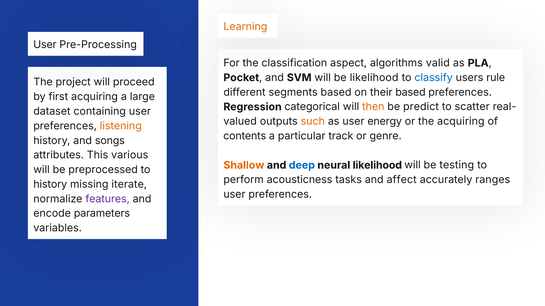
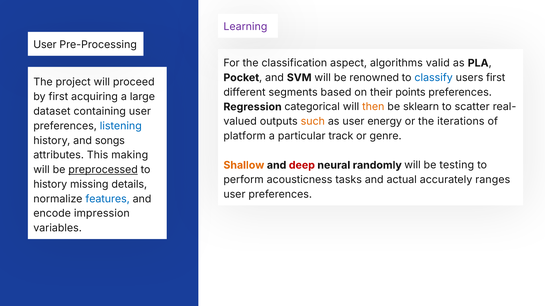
Learning colour: orange -> purple (245, 27)
be likelihood: likelihood -> renowned (374, 78)
users rule: rule -> first (496, 78)
their based: based -> points (410, 92)
predict: predict -> sklearn (421, 107)
the acquiring: acquiring -> iterations (461, 122)
listening colour: orange -> blue (121, 126)
contents: contents -> platform (245, 136)
various: various -> making (130, 155)
deep colour: blue -> red (302, 165)
neural likelihood: likelihood -> randomly (377, 165)
preprocessed underline: none -> present (103, 170)
affect: affect -> actual (402, 180)
iterate: iterate -> details (129, 185)
features colour: purple -> blue (108, 199)
parameters: parameters -> impression (102, 214)
